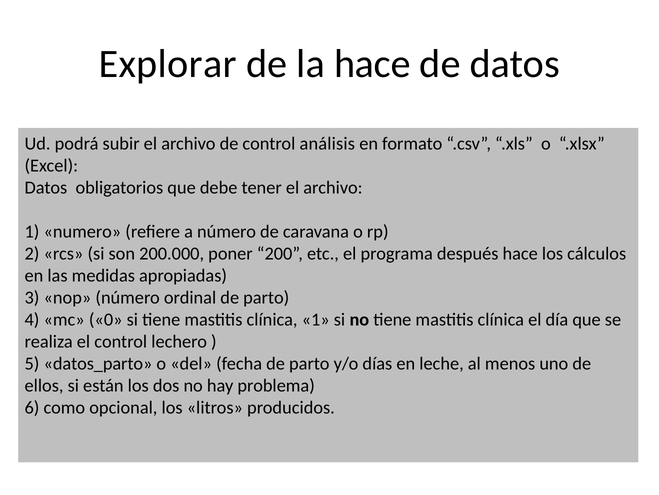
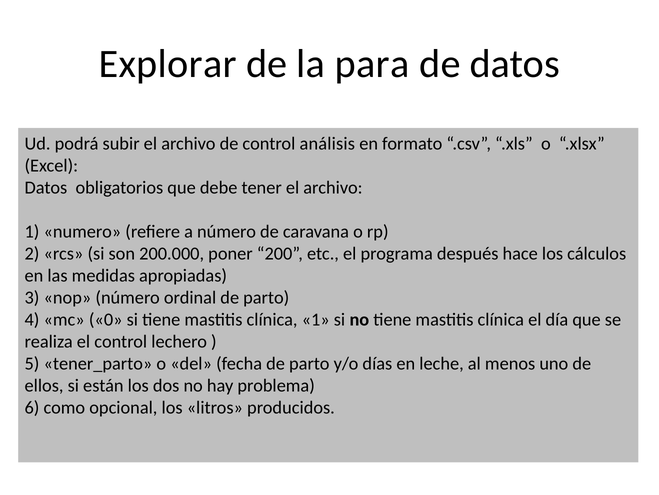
la hace: hace -> para (372, 64)
datos_parto: datos_parto -> tener_parto (98, 363)
